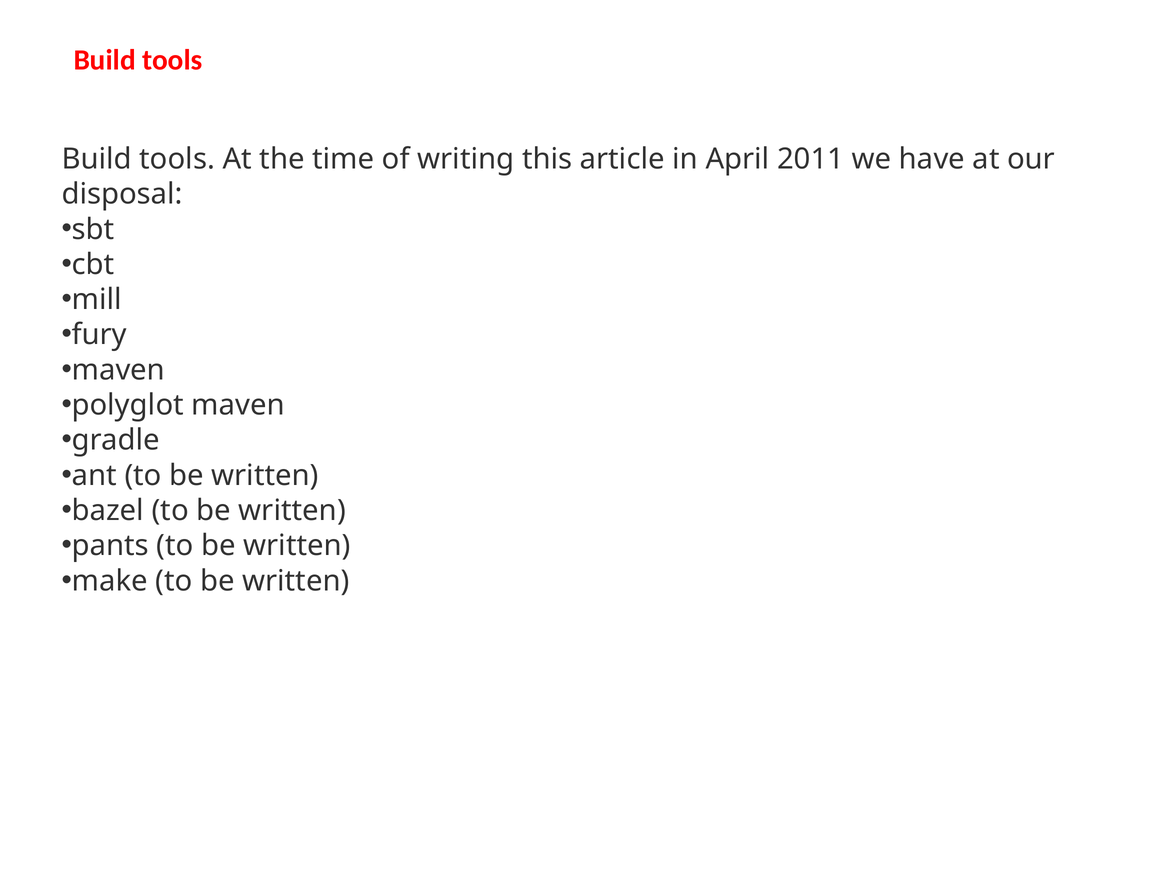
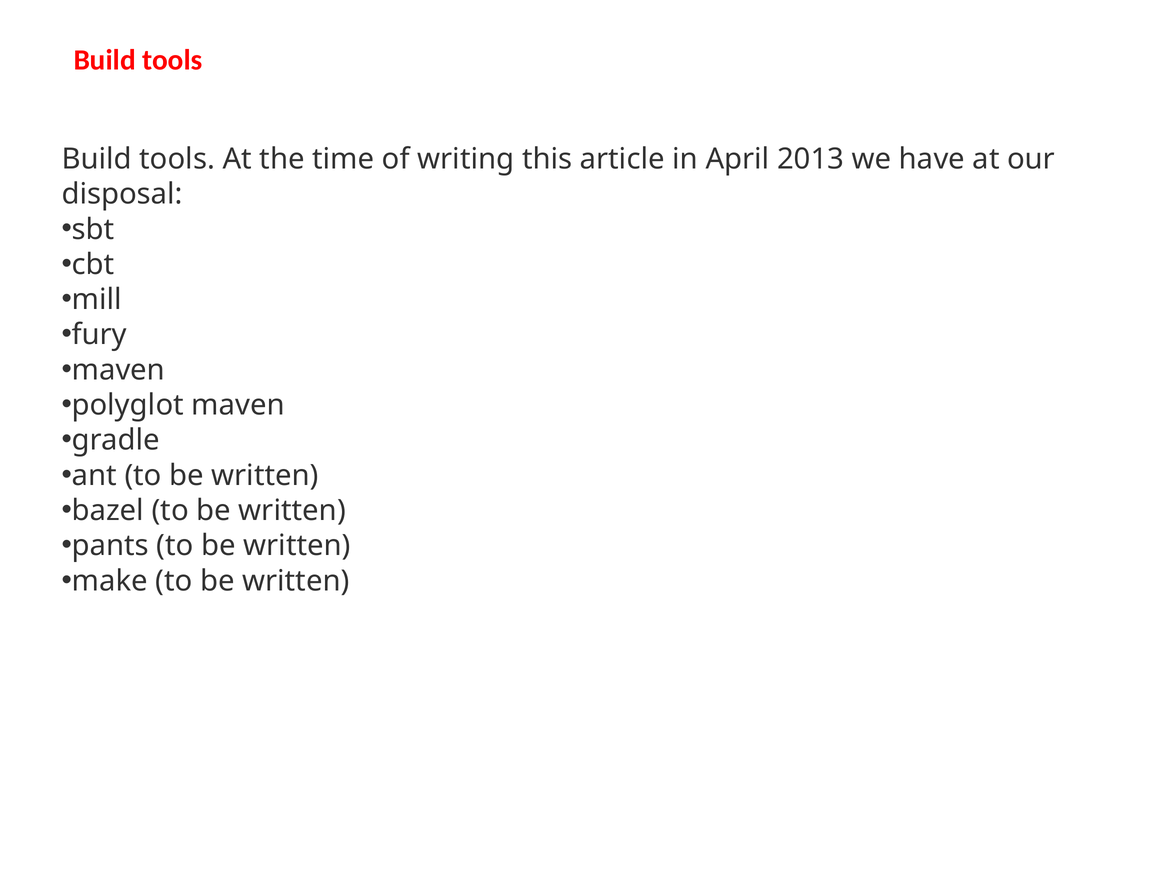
2011: 2011 -> 2013 (811, 159)
